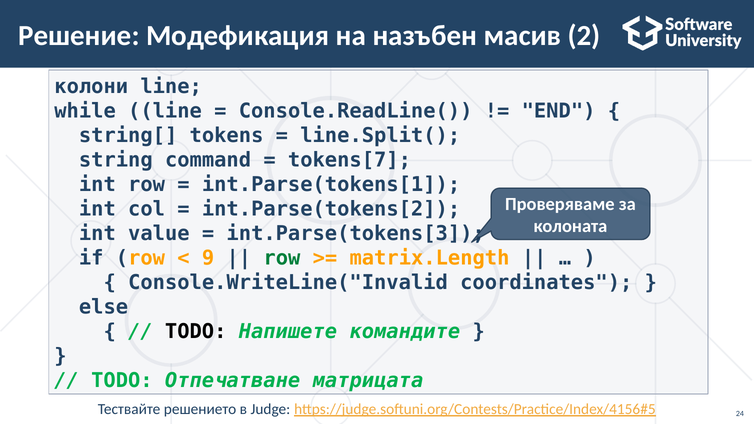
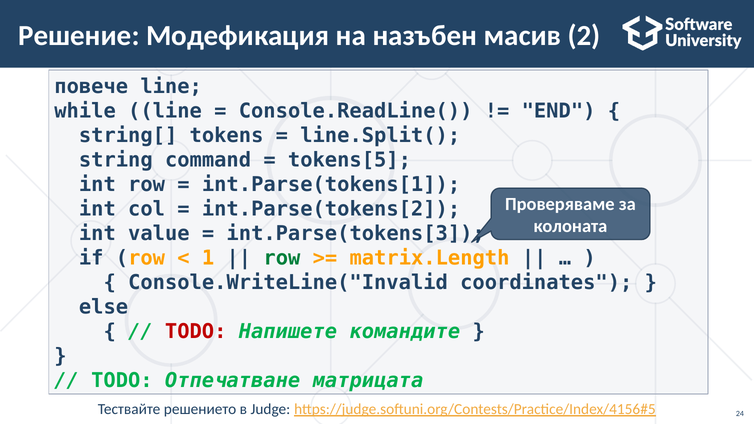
колони: колони -> повече (91, 87)
tokens[7: tokens[7 -> tokens[5 (349, 160)
9: 9 -> 1 (208, 258)
TODO colour: black -> red (196, 332)
